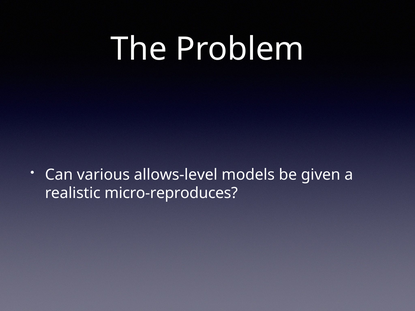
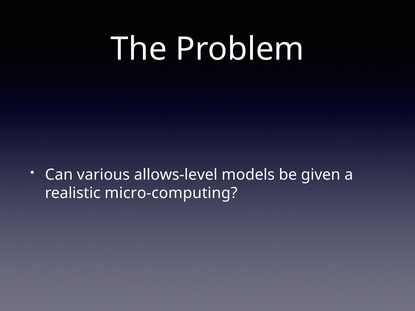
micro-reproduces: micro-reproduces -> micro-computing (171, 193)
